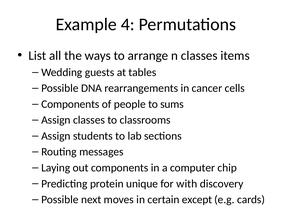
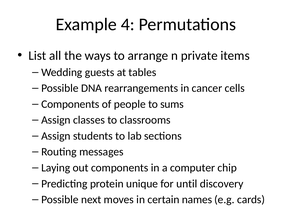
n classes: classes -> private (199, 56)
with: with -> until (187, 184)
except: except -> names (197, 200)
